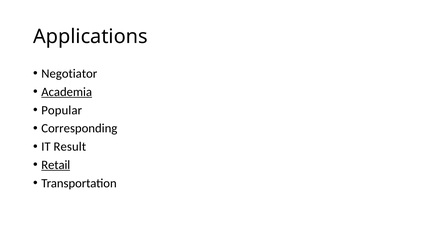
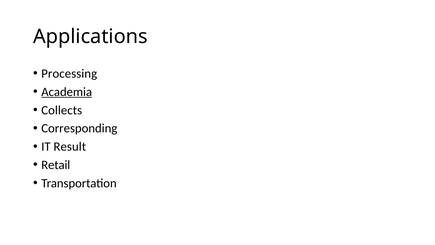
Negotiator: Negotiator -> Processing (69, 74)
Popular: Popular -> Collects (62, 110)
Retail underline: present -> none (56, 165)
